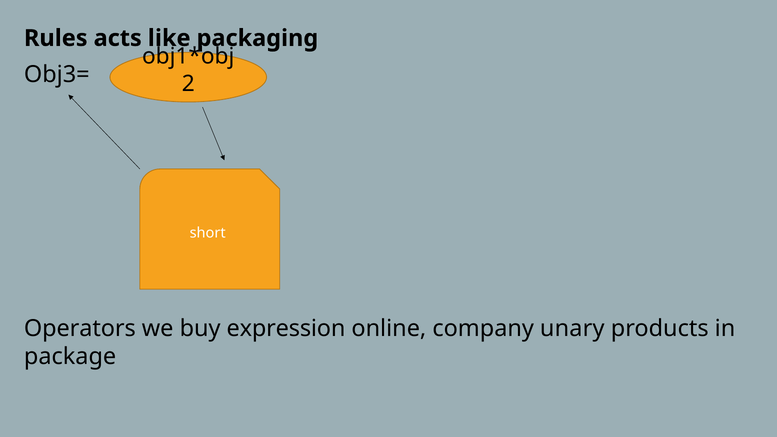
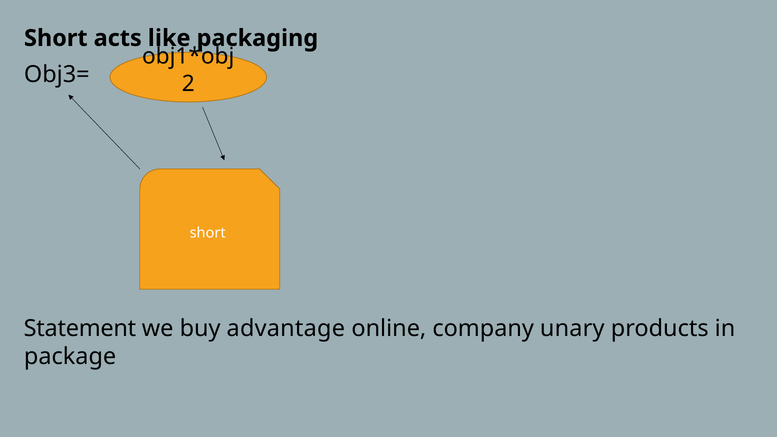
Rules: Rules -> Short (56, 38)
Operators: Operators -> Statement (80, 328)
expression: expression -> advantage (286, 328)
